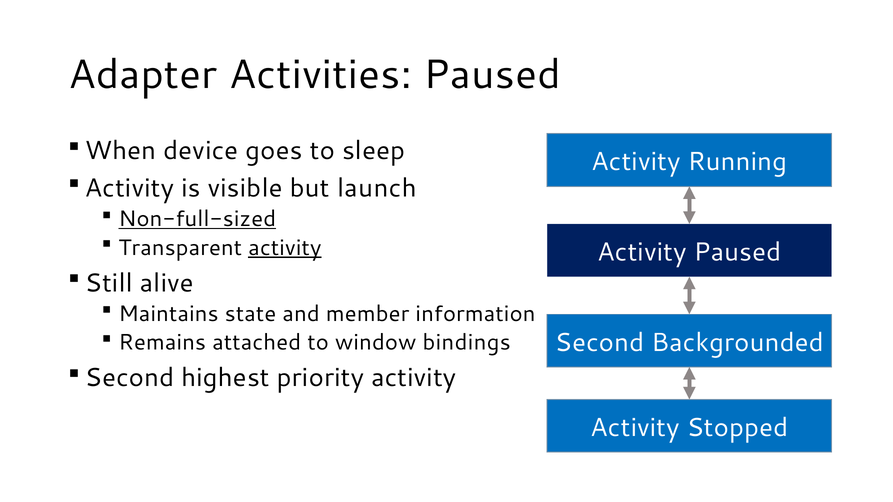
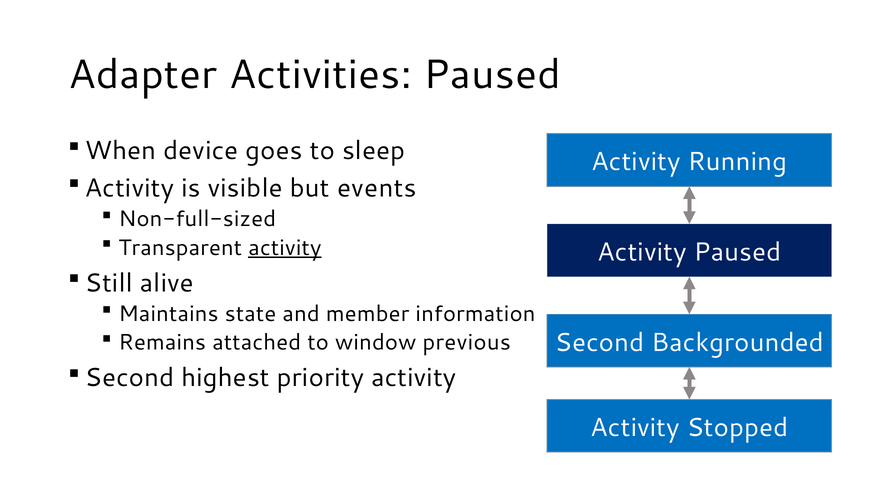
launch: launch -> events (377, 188)
Non-full-sized underline: present -> none (197, 219)
bindings: bindings -> previous (467, 343)
